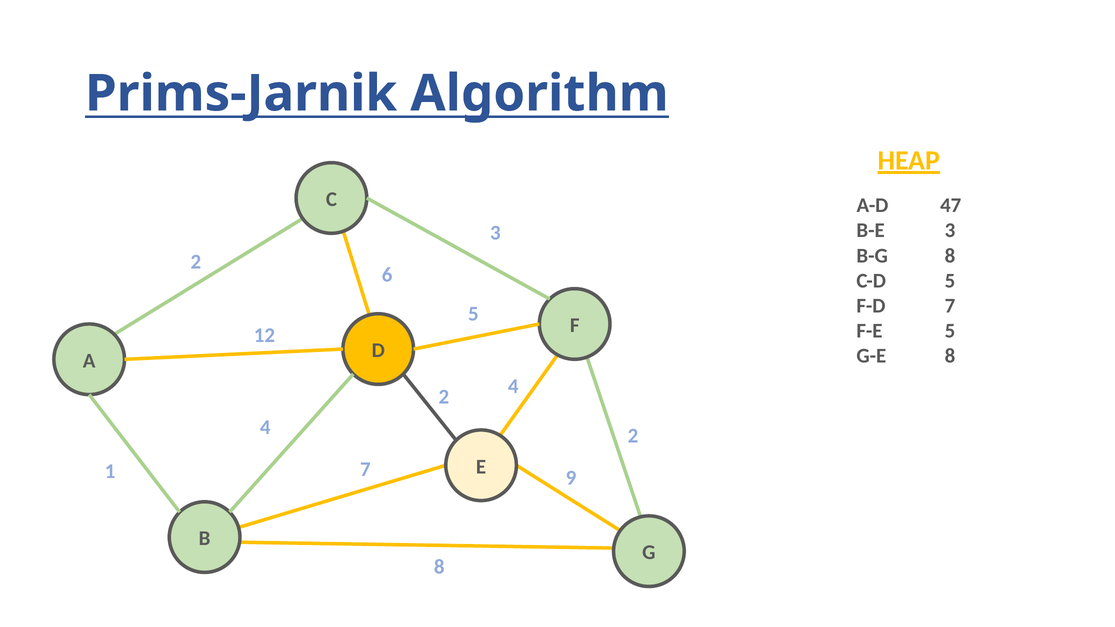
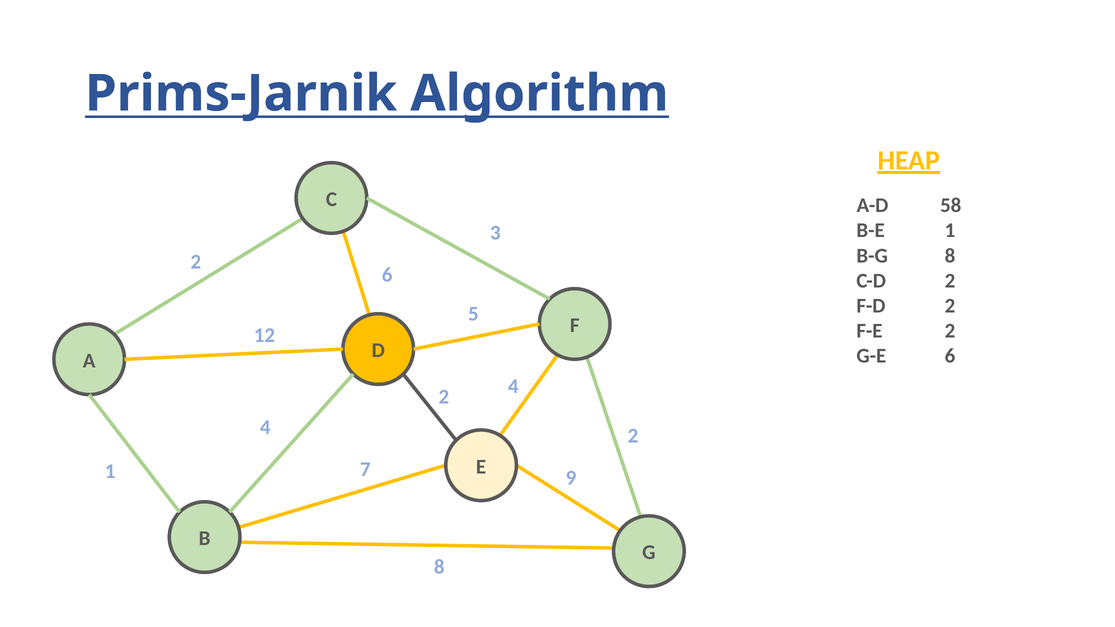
47: 47 -> 58 (951, 206)
B-E 3: 3 -> 1 (950, 231)
C-D 5: 5 -> 2 (950, 281)
F-D 7: 7 -> 2 (950, 306)
F-E 5: 5 -> 2 (950, 331)
G-E 8: 8 -> 6 (950, 356)
